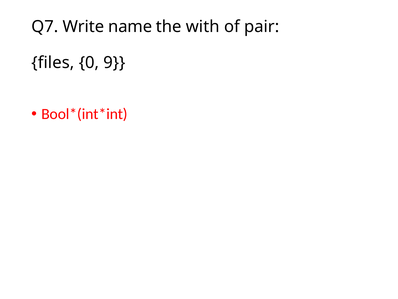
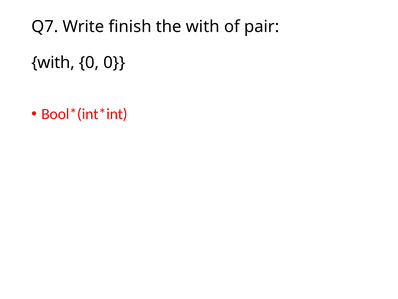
name: name -> finish (130, 27)
files: files -> with (53, 63)
0 9: 9 -> 0 (114, 63)
